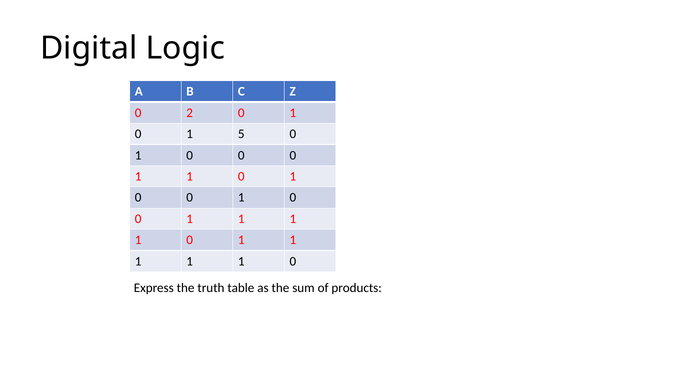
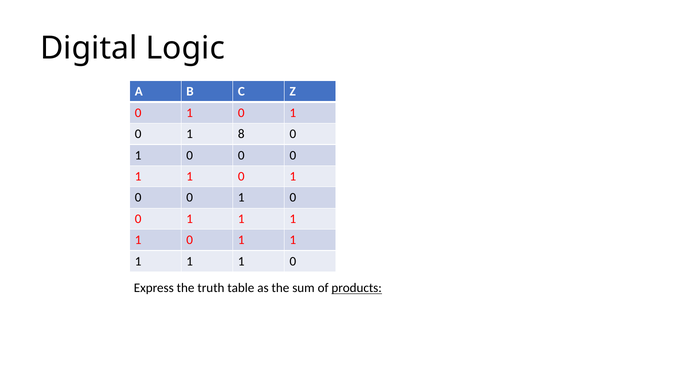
2: 2 -> 1 (190, 113)
5: 5 -> 8 (241, 134)
products underline: none -> present (357, 289)
